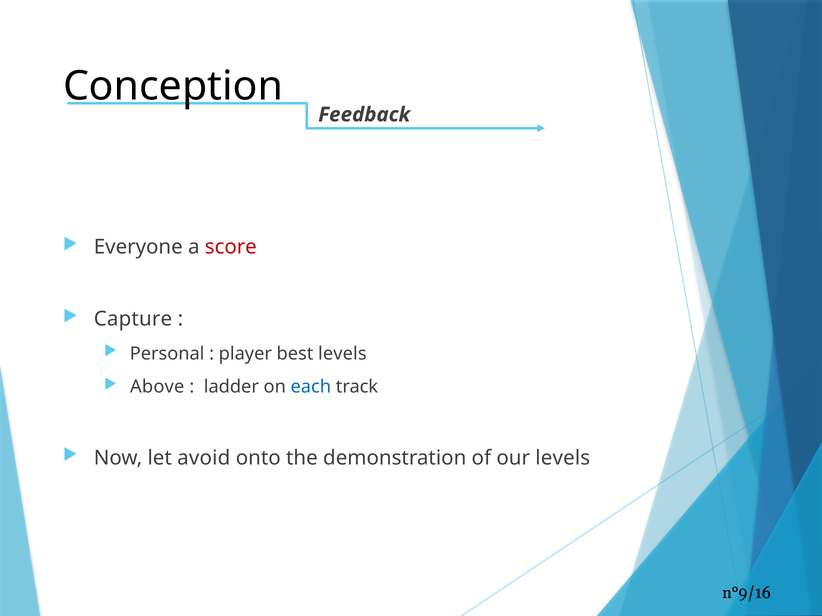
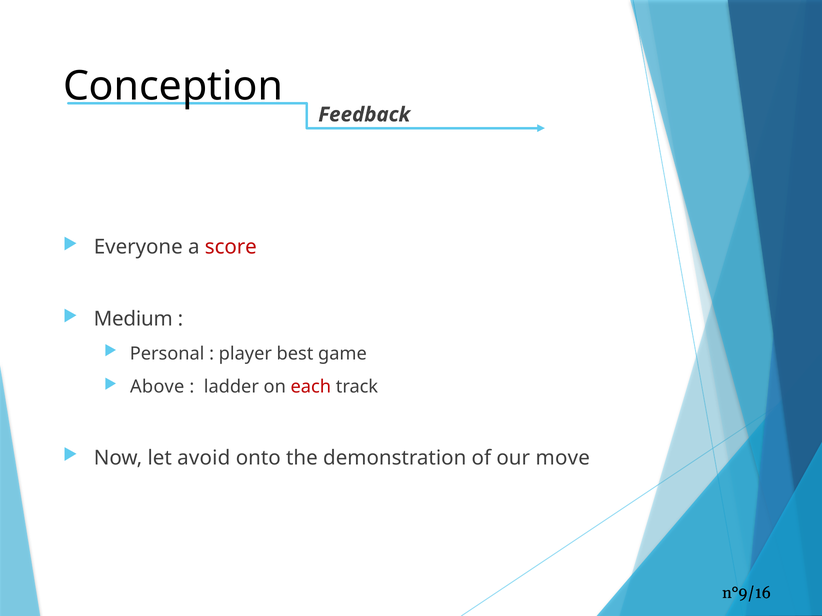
Capture: Capture -> Medium (133, 319)
best levels: levels -> game (342, 354)
each colour: blue -> red (311, 387)
our levels: levels -> move (563, 458)
